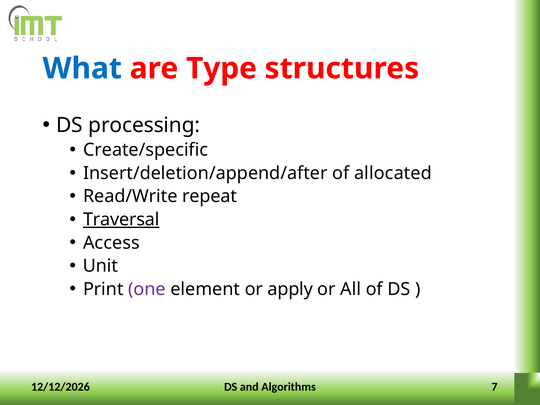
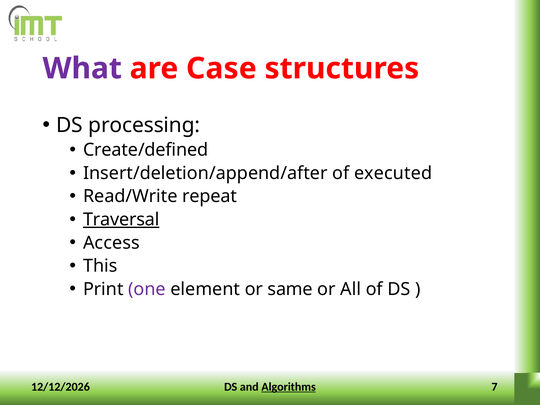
What colour: blue -> purple (82, 68)
Type: Type -> Case (221, 68)
Create/specific: Create/specific -> Create/defined (146, 150)
allocated: allocated -> executed (393, 173)
Unit: Unit -> This (100, 266)
apply: apply -> same (290, 289)
Algorithms underline: none -> present (289, 387)
